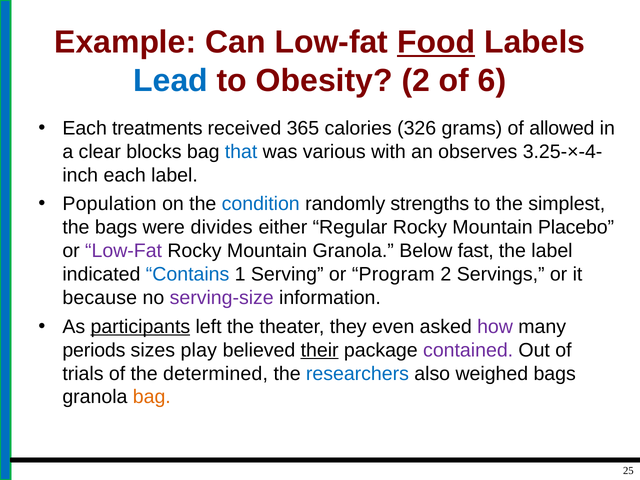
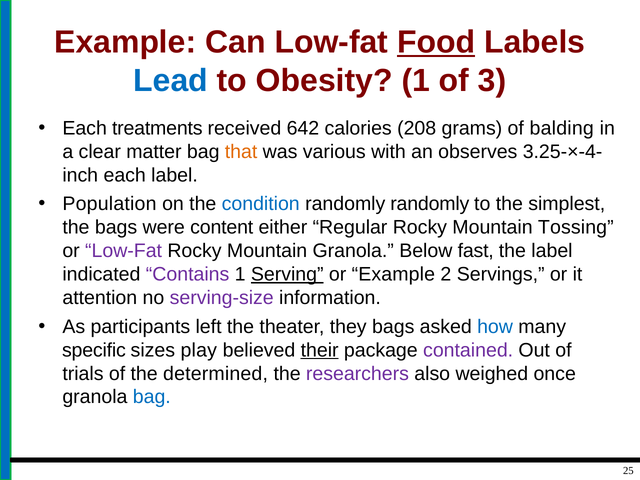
Obesity 2: 2 -> 1 (416, 81)
6: 6 -> 3 (492, 81)
365: 365 -> 642 (303, 128)
326: 326 -> 208 (417, 128)
allowed: allowed -> balding (562, 128)
blocks: blocks -> matter (154, 152)
that colour: blue -> orange (241, 152)
randomly strengths: strengths -> randomly (430, 204)
divides: divides -> content (222, 227)
Placebo: Placebo -> Tossing (576, 227)
Contains colour: blue -> purple (188, 274)
Serving underline: none -> present (287, 274)
or Program: Program -> Example (393, 274)
because: because -> attention (100, 298)
participants underline: present -> none (140, 327)
they even: even -> bags (393, 327)
how colour: purple -> blue (495, 327)
periods: periods -> specific (94, 350)
researchers colour: blue -> purple (357, 374)
weighed bags: bags -> once (555, 374)
bag colour: orange -> blue (152, 397)
